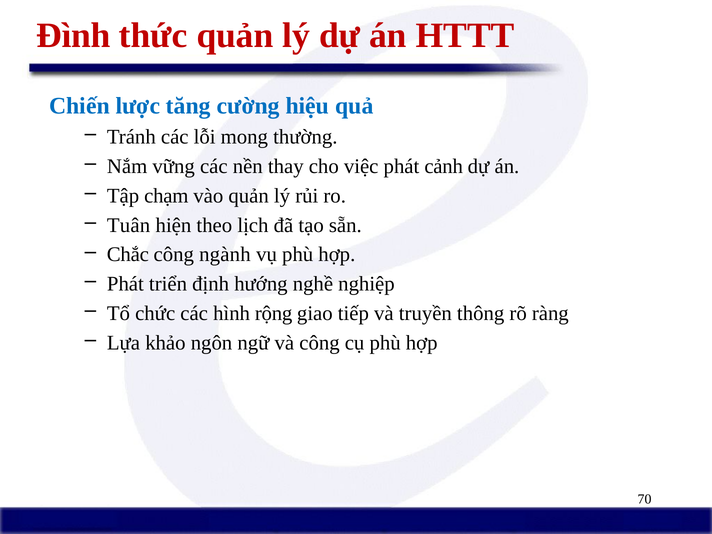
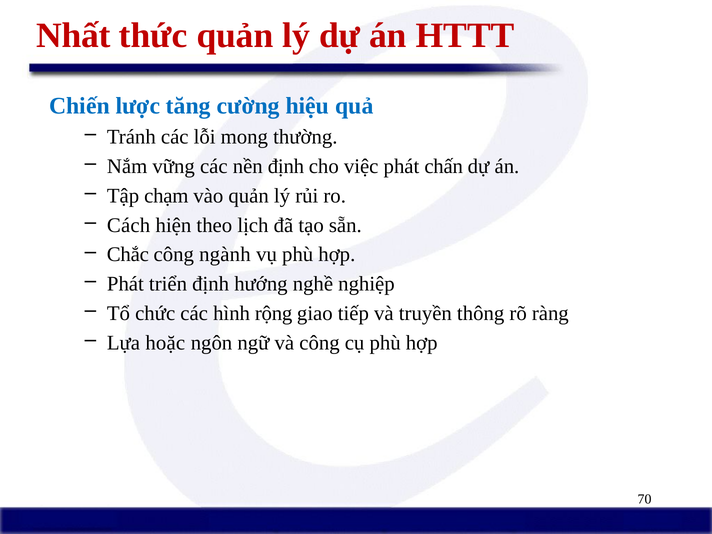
Đình: Đình -> Nhất (73, 36)
nền thay: thay -> định (286, 166)
cảnh: cảnh -> chấn (444, 166)
Tuân: Tuân -> Cách (129, 225)
khảo: khảo -> hoặc (165, 343)
